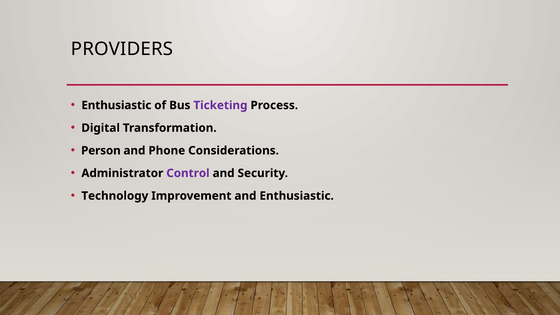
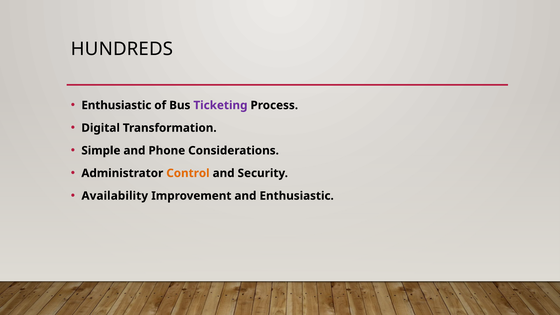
PROVIDERS: PROVIDERS -> HUNDREDS (122, 49)
Person: Person -> Simple (101, 151)
Control colour: purple -> orange (188, 173)
Technology: Technology -> Availability (115, 196)
